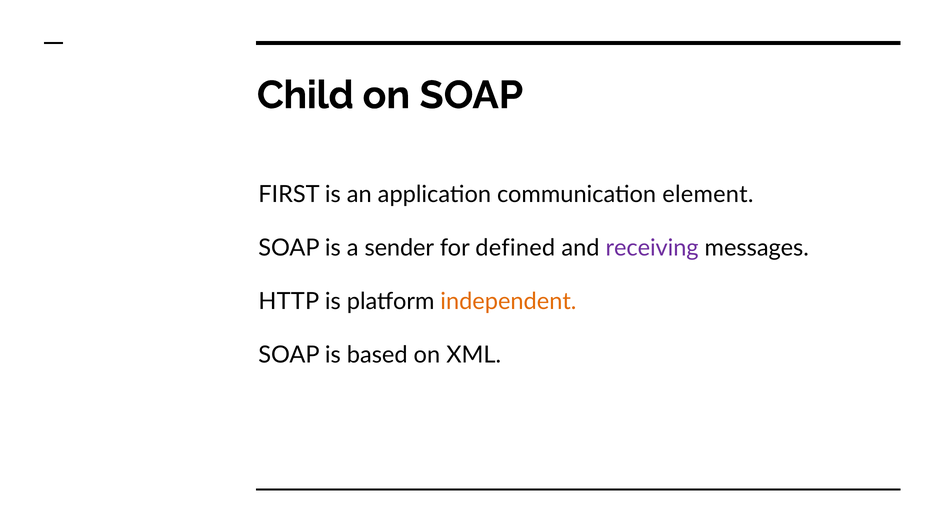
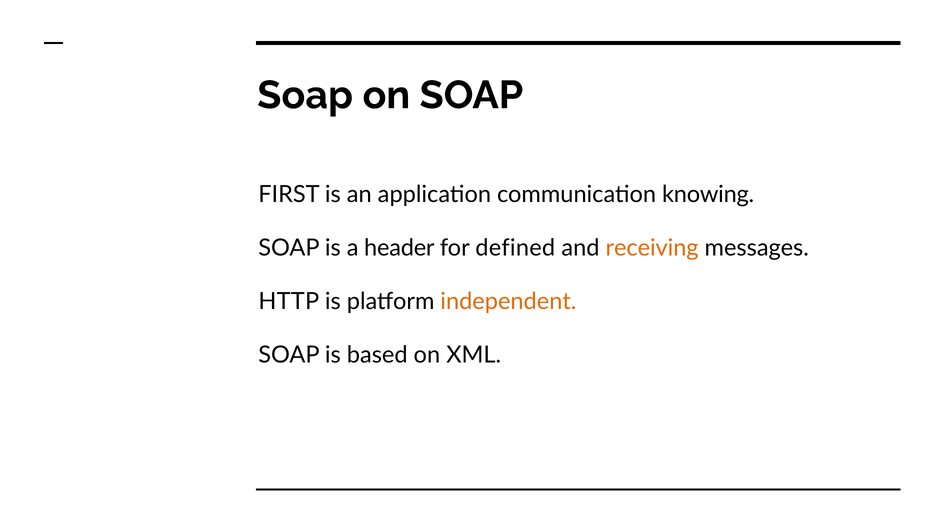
Child: Child -> Soap (305, 95)
element: element -> knowing (708, 194)
sender: sender -> header (399, 248)
receiving colour: purple -> orange (652, 248)
